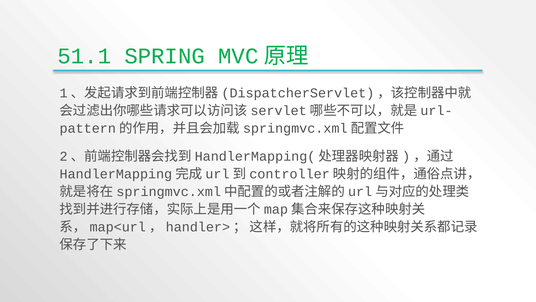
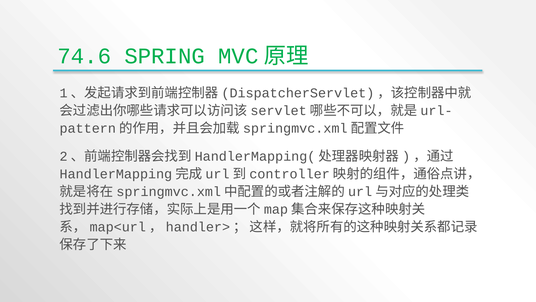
51.1: 51.1 -> 74.6 (84, 56)
